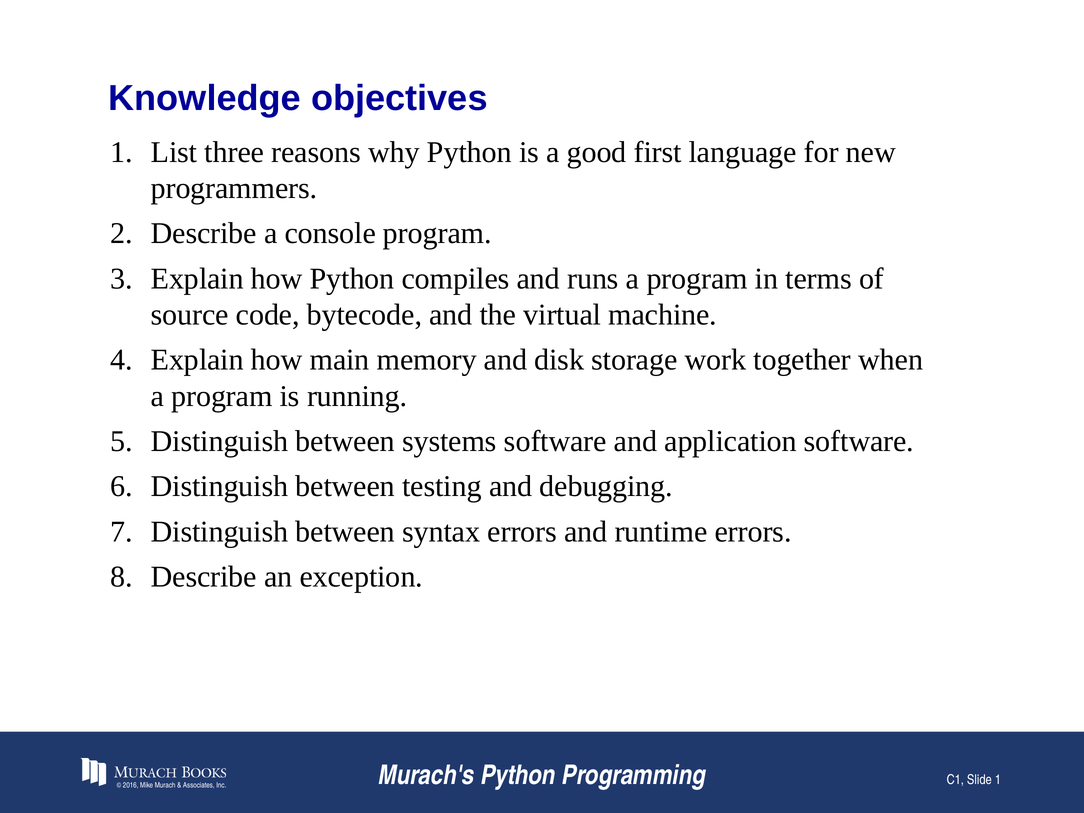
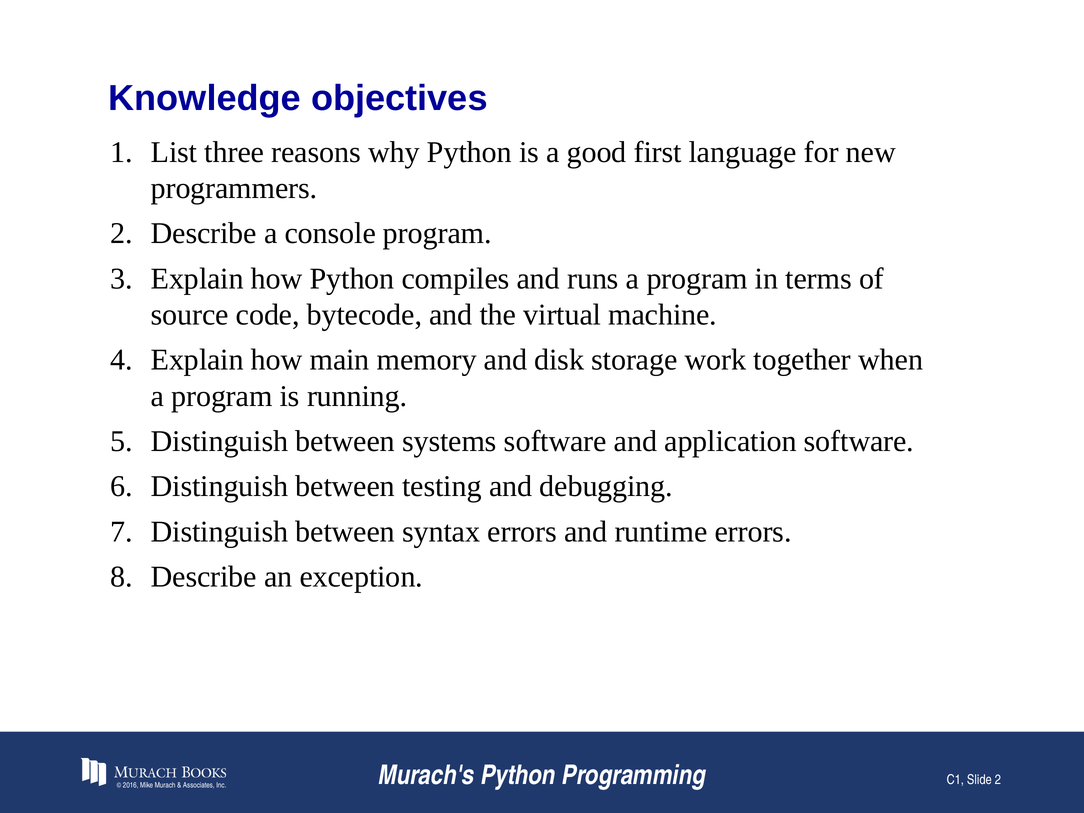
Slide 1: 1 -> 2 (998, 780)
